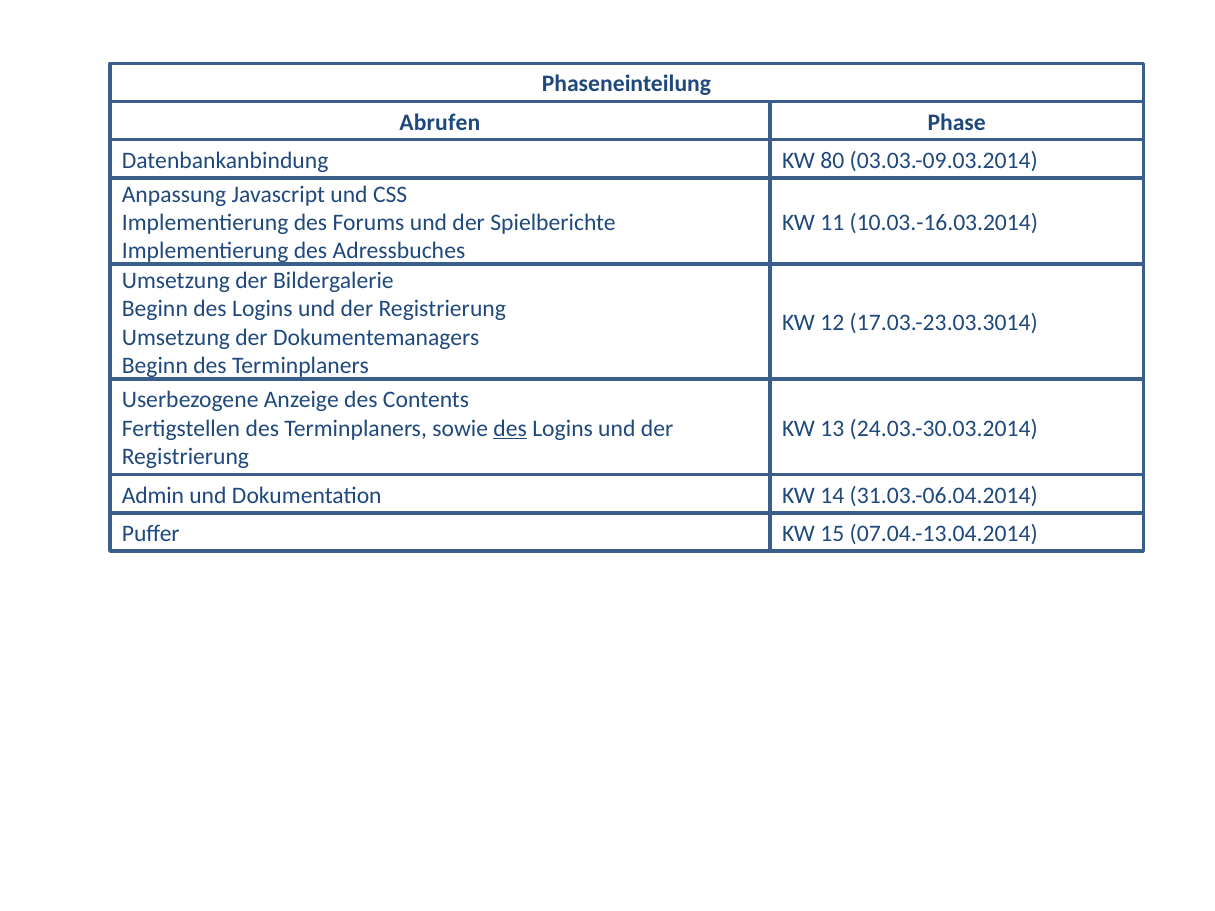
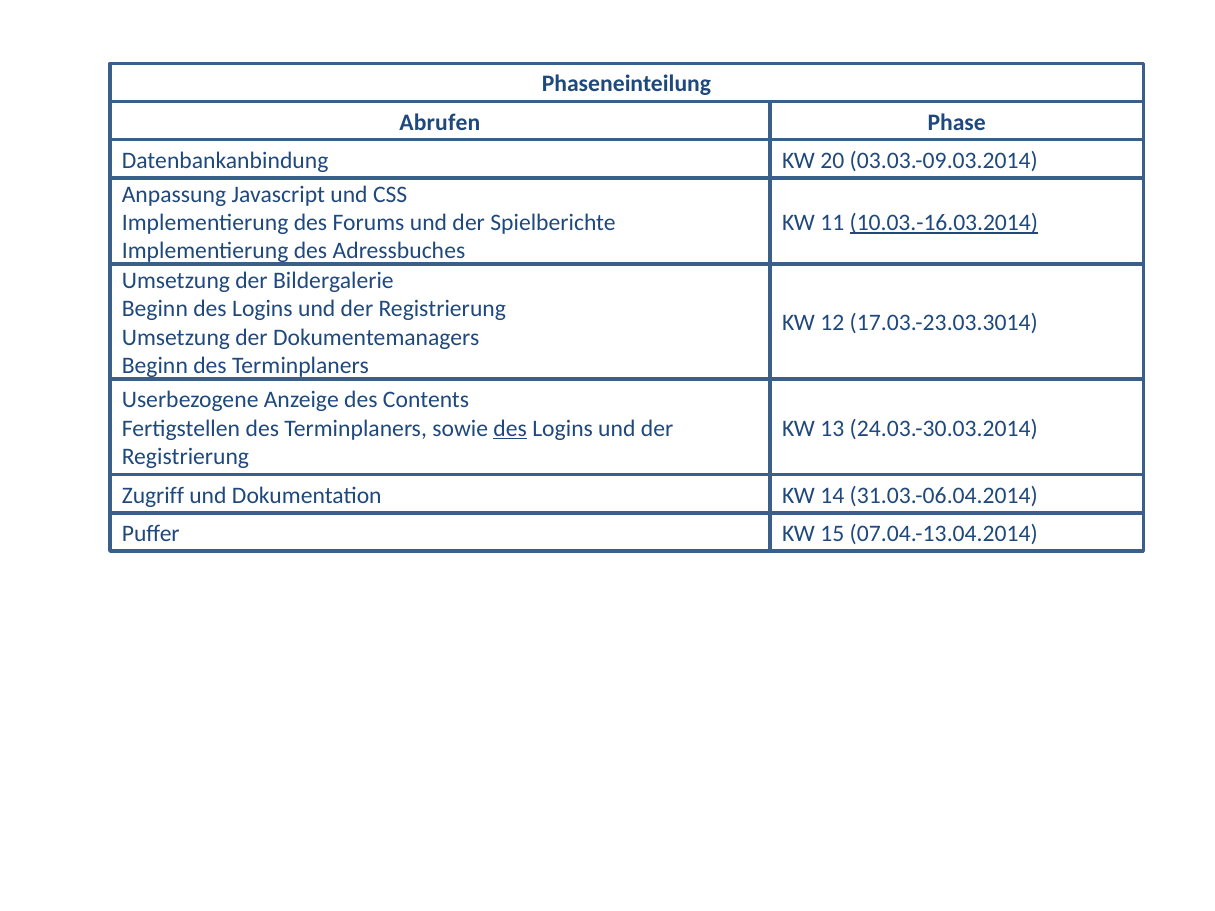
80: 80 -> 20 (832, 161)
10.03.-16.03.2014 underline: none -> present (944, 223)
Admin: Admin -> Zugriff (153, 495)
